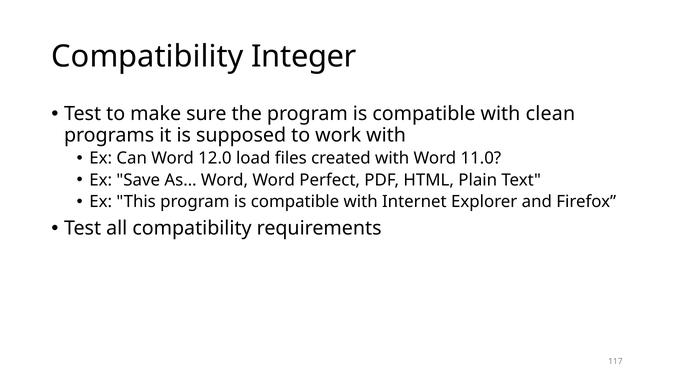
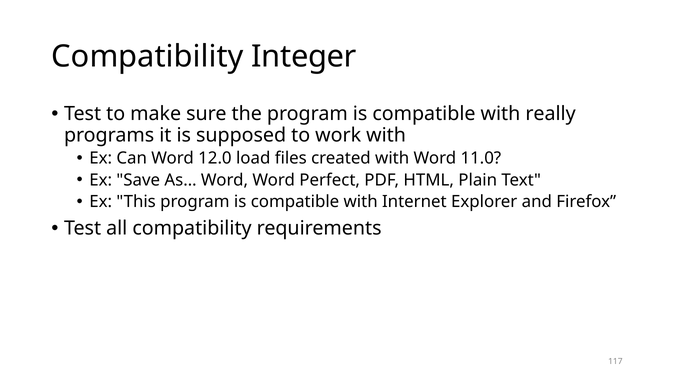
clean: clean -> really (551, 114)
